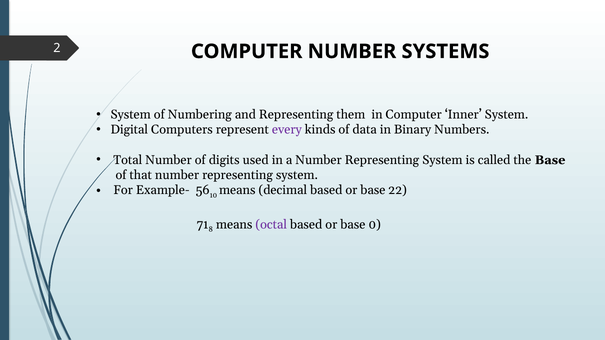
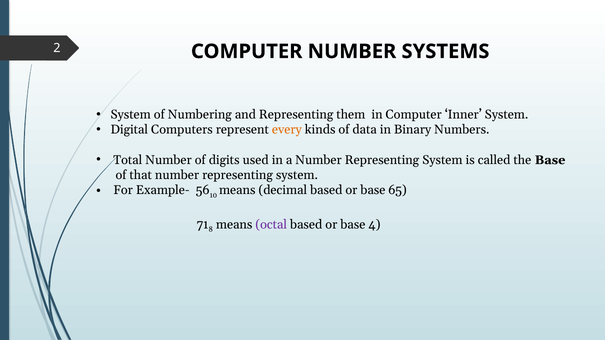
every colour: purple -> orange (287, 130)
22: 22 -> 65 (397, 190)
0: 0 -> 4 (374, 225)
